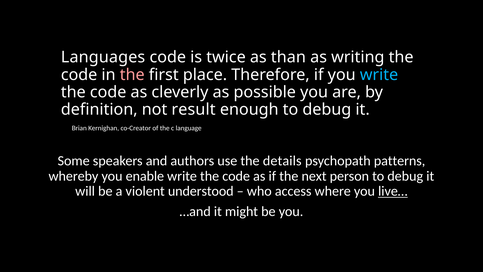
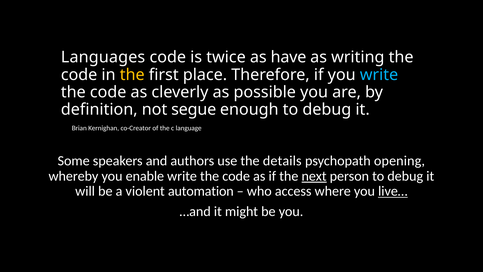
than: than -> have (289, 57)
the colour: pink -> yellow (132, 75)
result: result -> segue (194, 109)
patterns: patterns -> opening (399, 161)
next underline: none -> present (314, 176)
understood: understood -> automation (201, 191)
